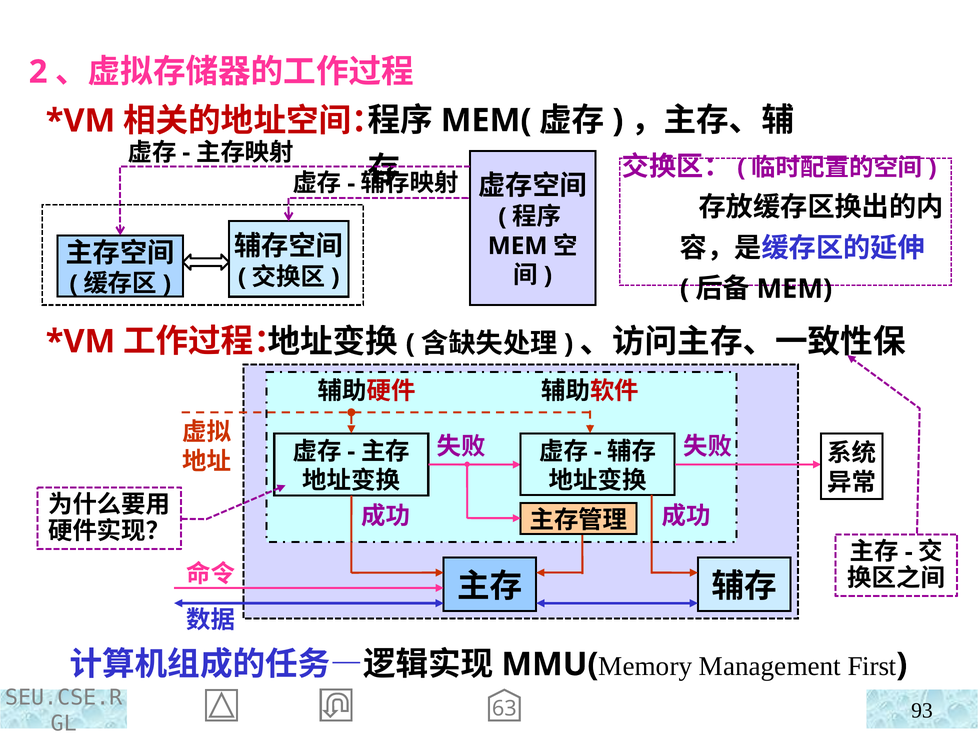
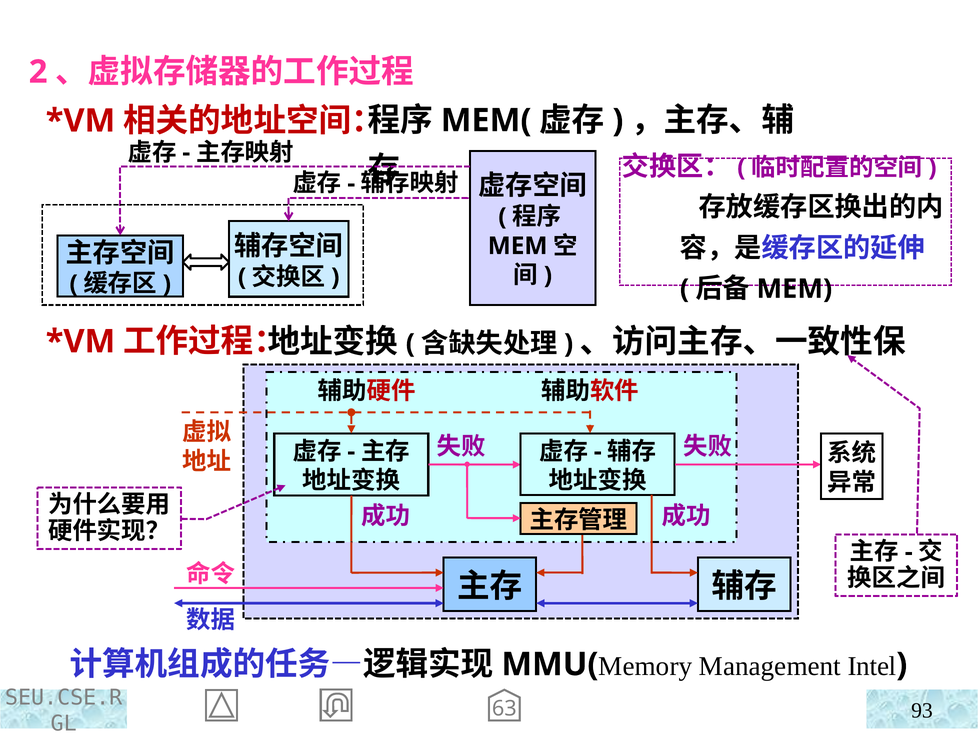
First: First -> Intel (872, 667)
